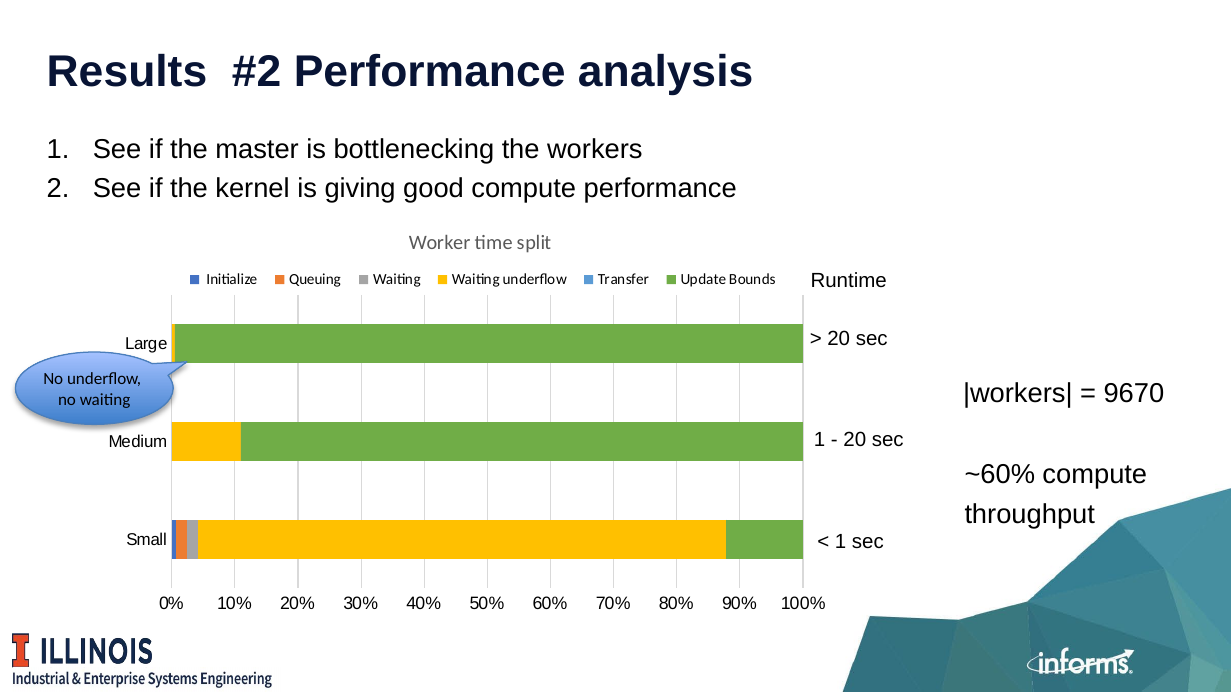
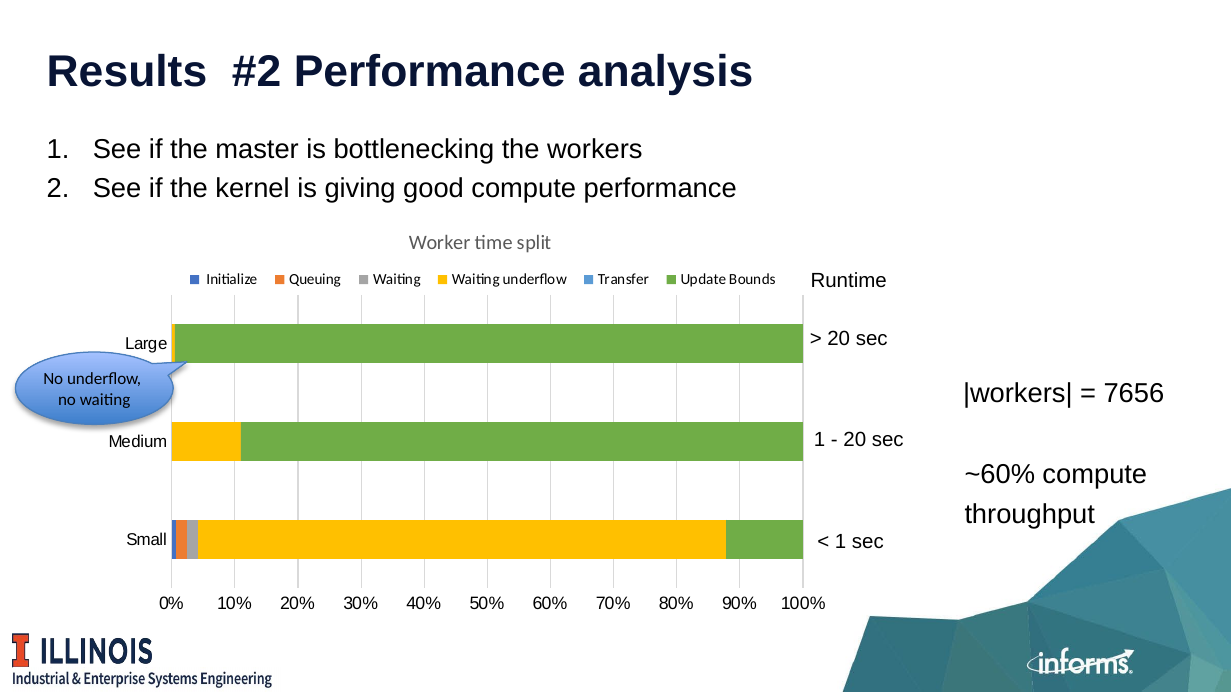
9670: 9670 -> 7656 (1134, 394)
